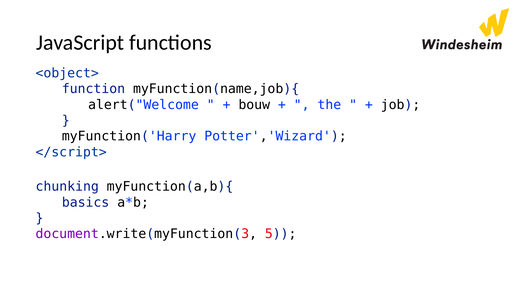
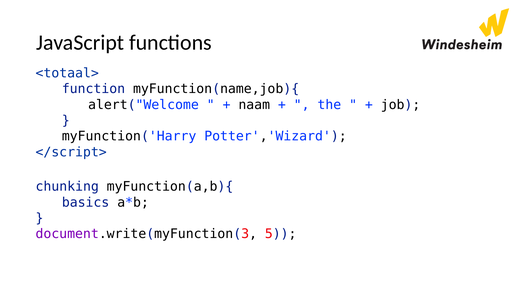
<object>: <object> -> <totaal> (67, 73)
bouw: bouw -> naam (254, 105)
